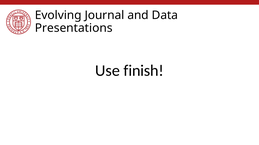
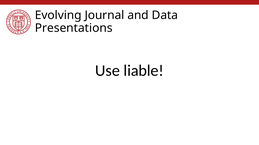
finish: finish -> liable (144, 71)
